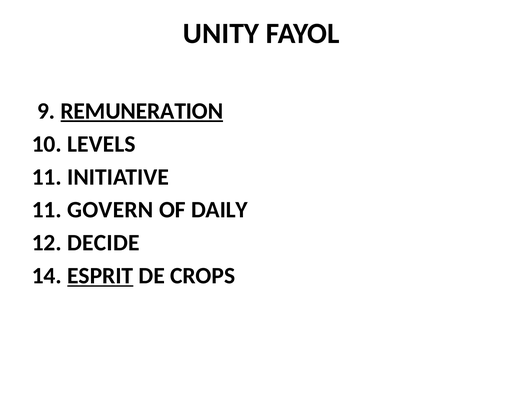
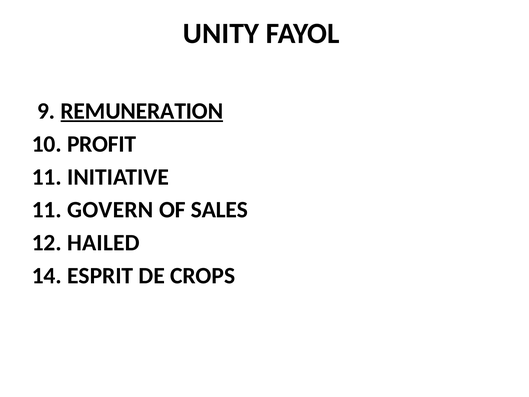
LEVELS: LEVELS -> PROFIT (102, 144)
DAILY: DAILY -> SALES (219, 210)
DECIDE: DECIDE -> HAILED (103, 243)
ESPRIT underline: present -> none (100, 276)
